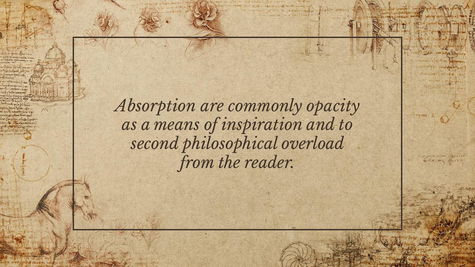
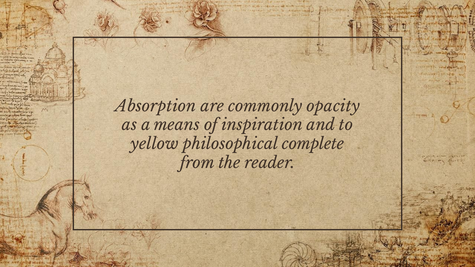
second: second -> yellow (155, 144)
overload: overload -> complete (313, 144)
